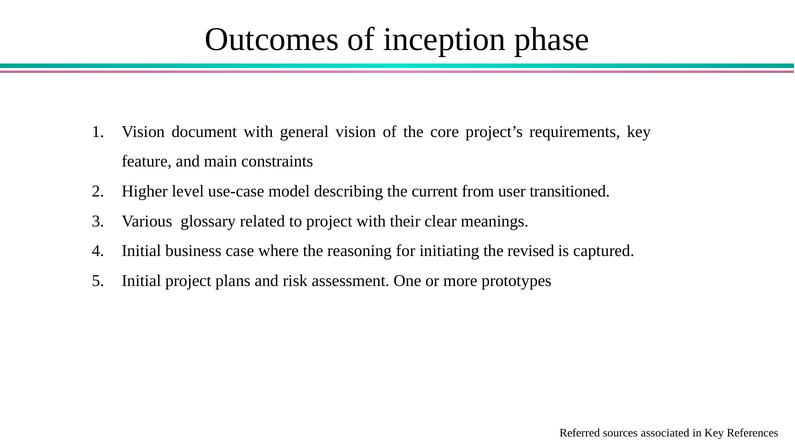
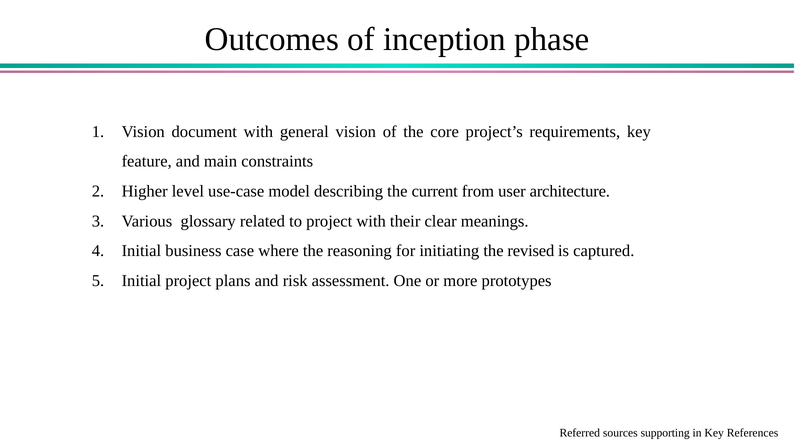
transitioned: transitioned -> architecture (570, 191)
associated: associated -> supporting (665, 433)
